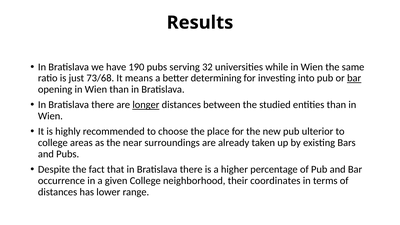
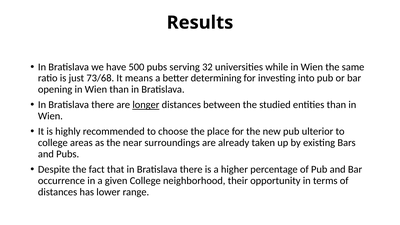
190: 190 -> 500 (136, 67)
bar underline: present -> none (354, 78)
coordinates: coordinates -> opportunity (275, 181)
